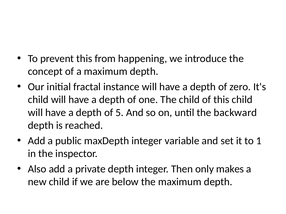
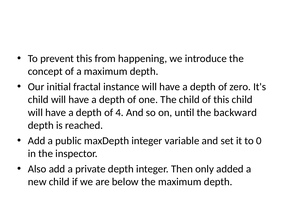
5: 5 -> 4 (120, 113)
1: 1 -> 0 (259, 141)
makes: makes -> added (230, 169)
